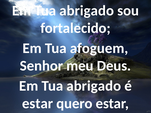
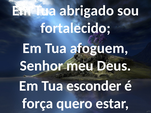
abrigado: abrigado -> esconder (94, 86)
estar: estar -> força (38, 104)
